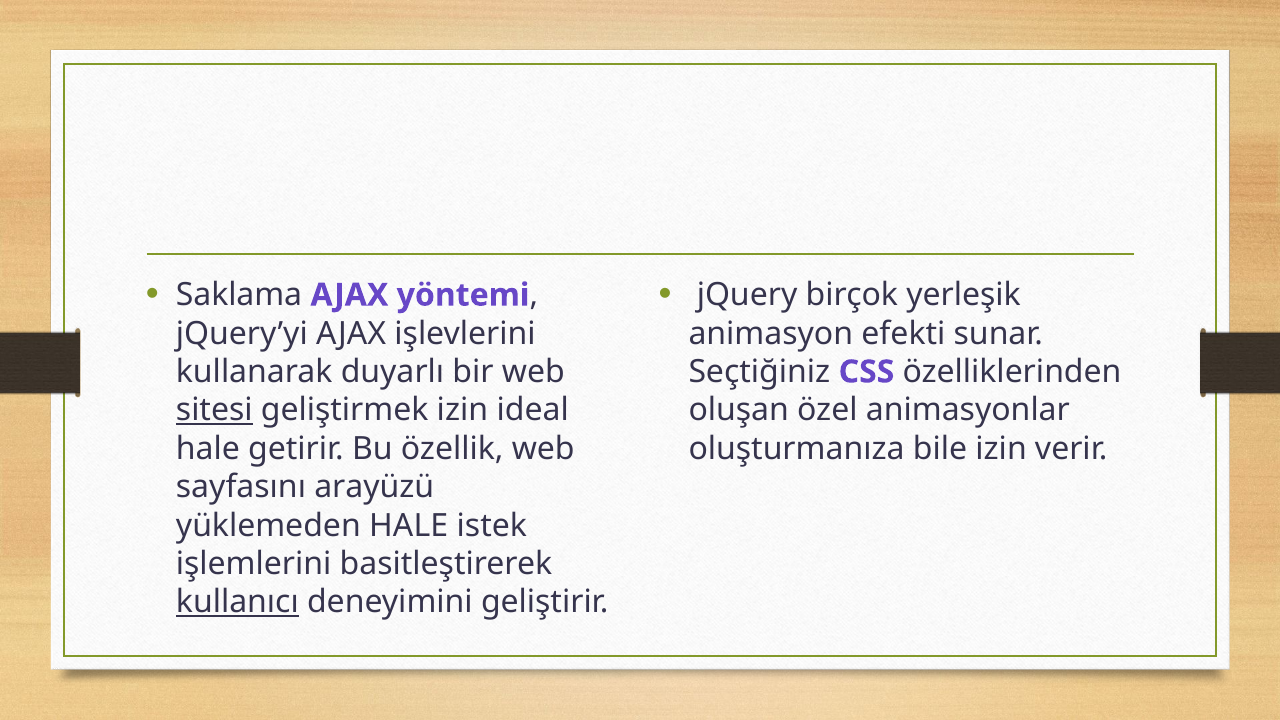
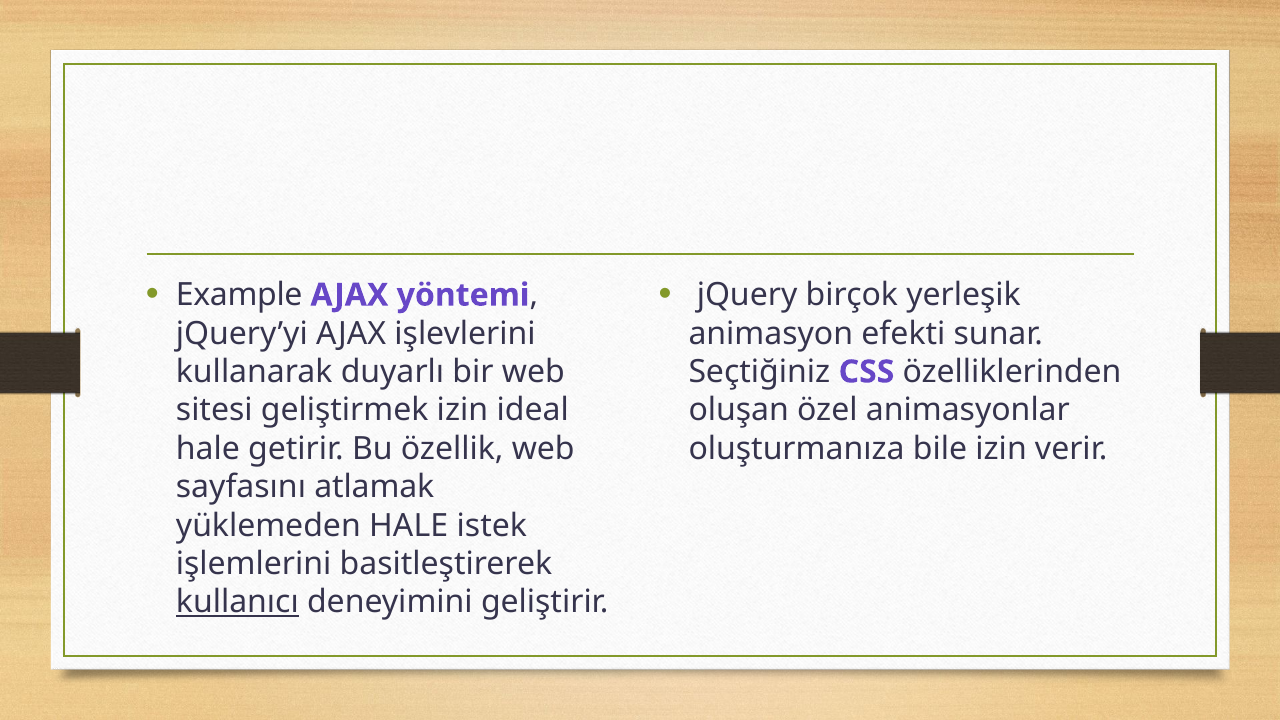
Saklama: Saklama -> Example (239, 295)
sitesi underline: present -> none (214, 410)
arayüzü: arayüzü -> atlamak (374, 487)
